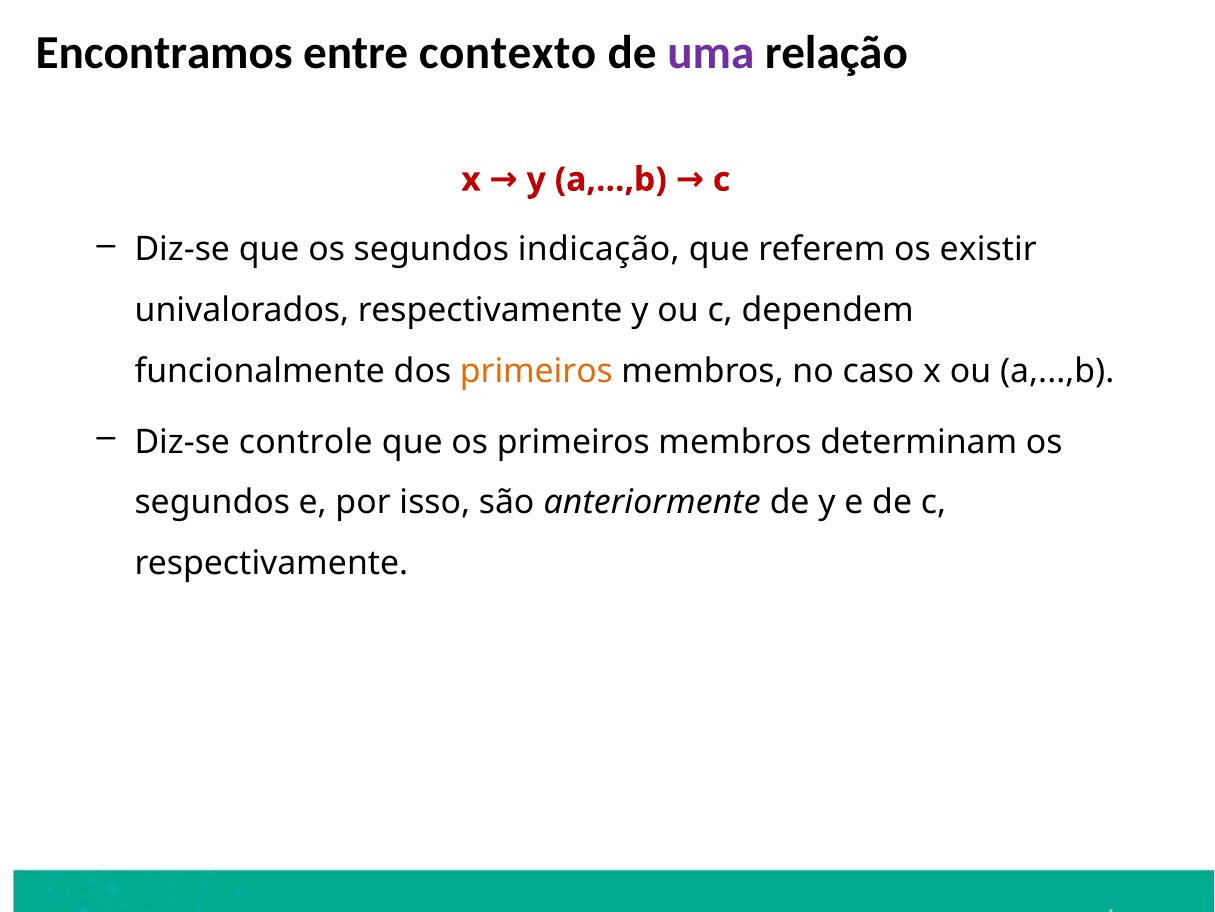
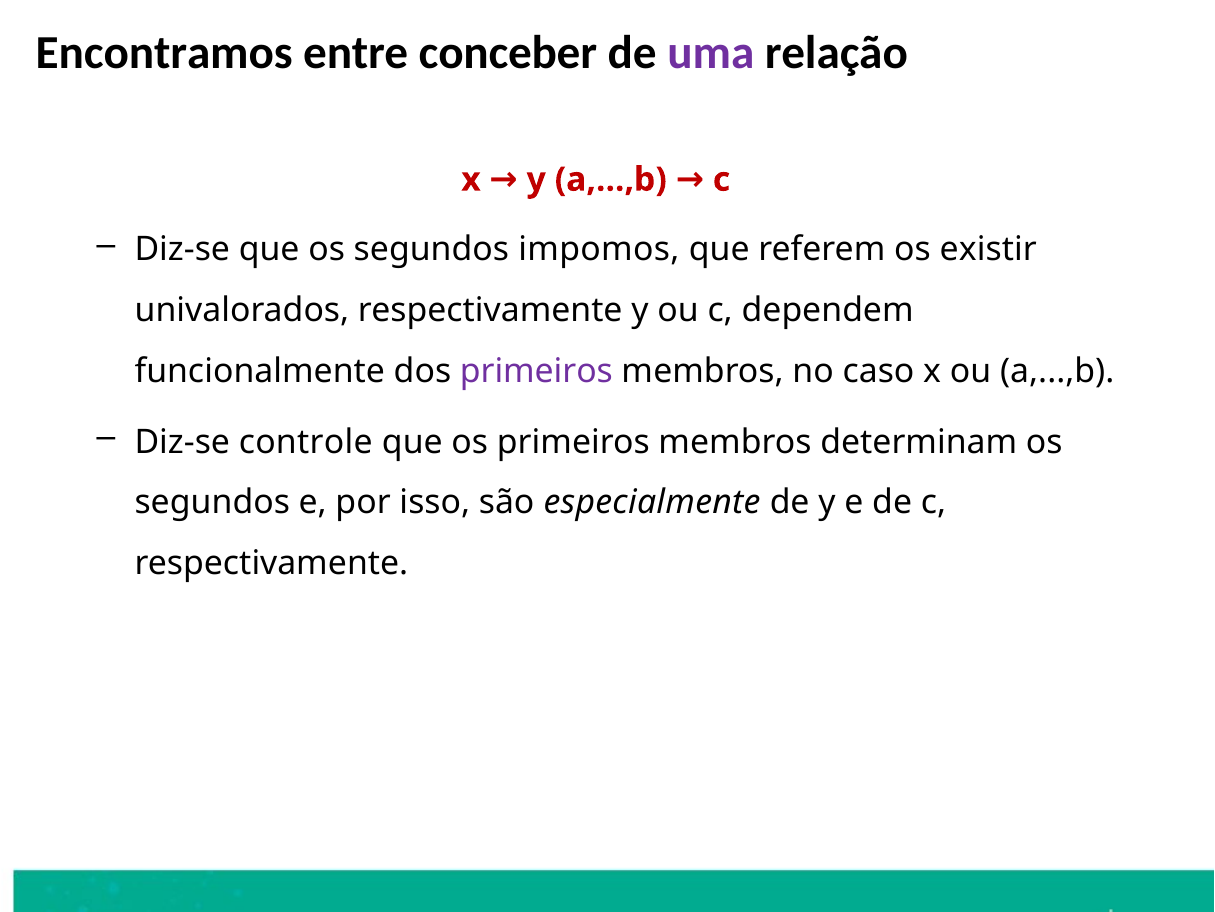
contexto: contexto -> conceber (508, 53)
indicação: indicação -> impomos (599, 249)
primeiros colour: orange -> purple (536, 371)
anteriormente: anteriormente -> especialmente (652, 502)
